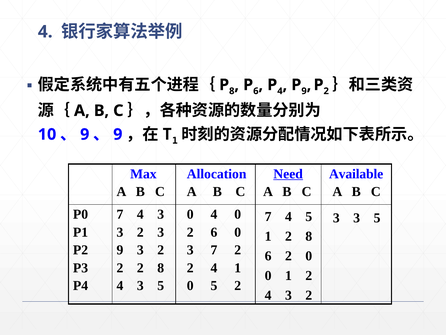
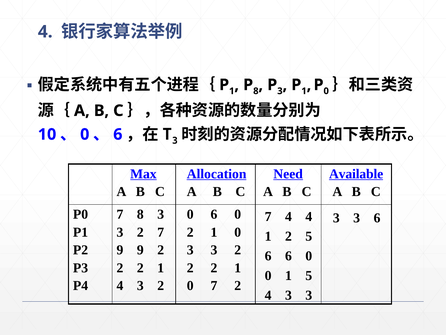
8: 8 -> 1 (232, 91)
6: 6 -> 8 (256, 91)
4: 4 -> 3 (280, 91)
9: 9 -> 1 (304, 91)
2: 2 -> 0 (326, 91)
9: 9 -> 0 (85, 134)
9: 9 -> 6 (118, 134)
1: 1 -> 3 (175, 140)
Max underline: none -> present (143, 174)
Allocation underline: none -> present (217, 174)
Available underline: none -> present (356, 174)
4: 4 -> 8 (140, 214)
0 4: 4 -> 6 (214, 214)
4 5: 5 -> 4 (309, 216)
3 3 5: 5 -> 6 (377, 218)
3 2 3: 3 -> 7 (161, 232)
6: 6 -> 1 (214, 232)
1 2 8: 8 -> 5 (309, 236)
9 3: 3 -> 9 (140, 250)
7: 7 -> 3 (214, 250)
6 2: 2 -> 6 (288, 256)
8: 8 -> 1 (161, 267)
4: 4 -> 2 (214, 267)
0 1 2: 2 -> 5 (309, 275)
4 3 5: 5 -> 2 (161, 285)
0 5: 5 -> 7 (214, 285)
4 3 2: 2 -> 3 (309, 295)
